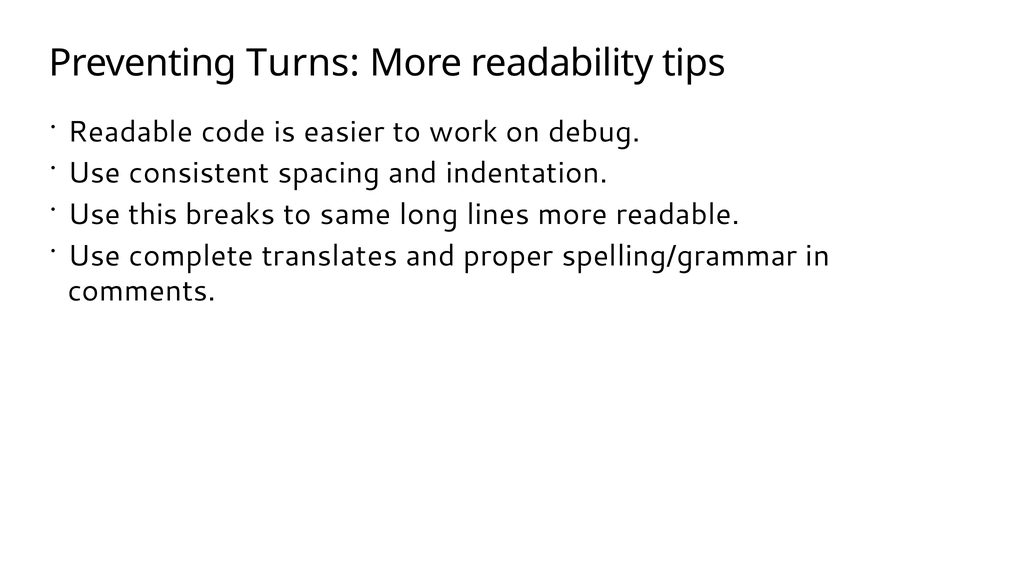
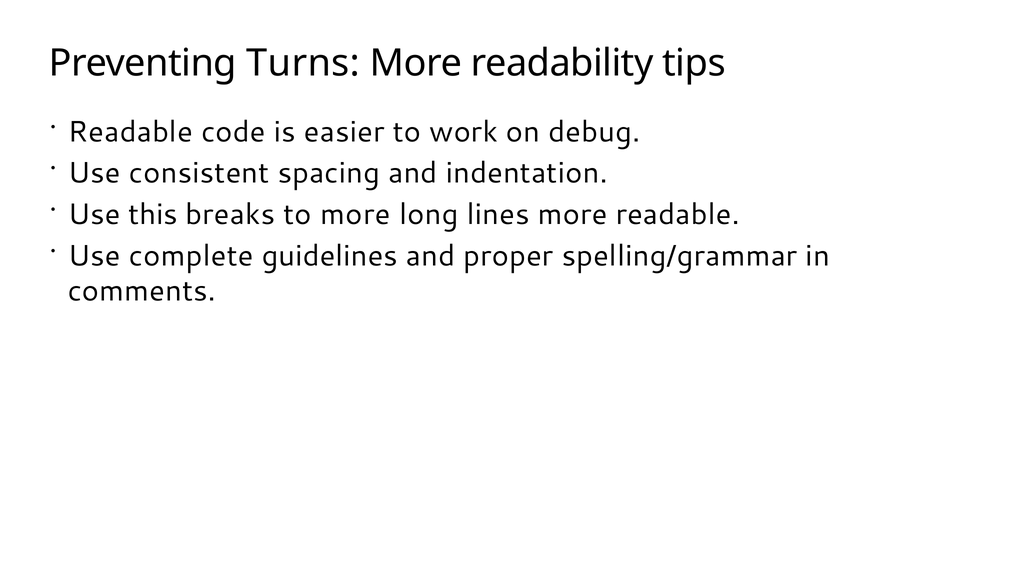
to same: same -> more (355, 215)
translates: translates -> guidelines (330, 256)
